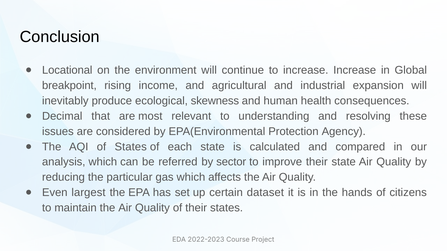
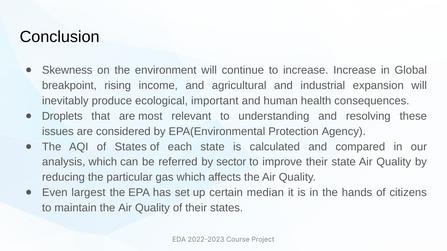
Locational: Locational -> Skewness (67, 70)
skewness: skewness -> important (215, 101)
Decimal: Decimal -> Droplets (62, 116)
dataset: dataset -> median (265, 193)
